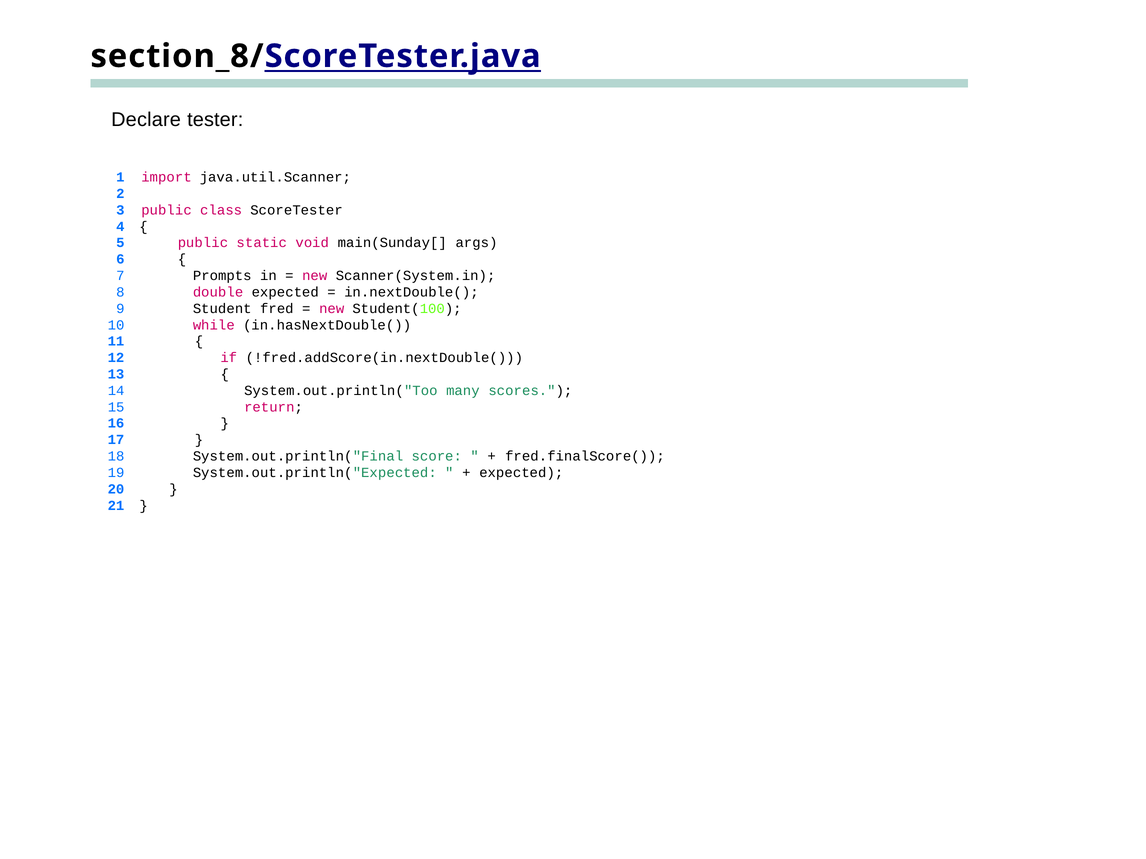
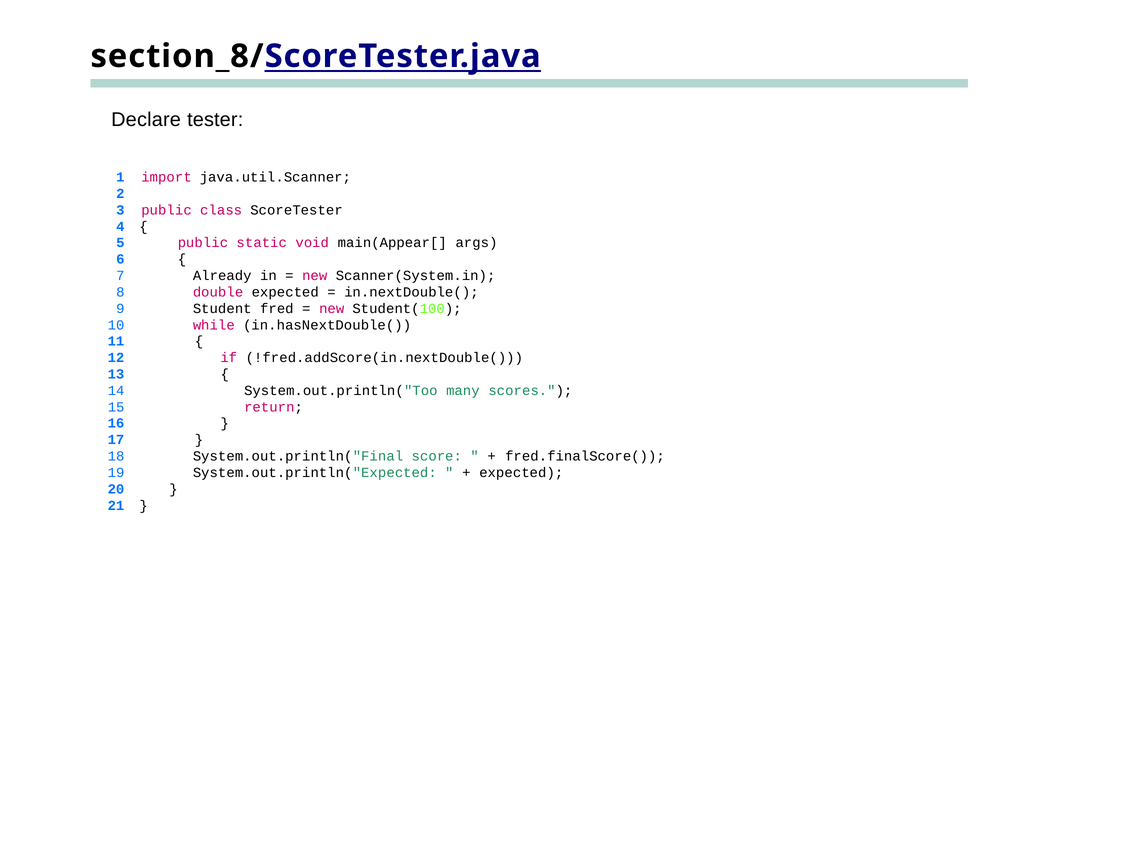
main(Sunday[: main(Sunday[ -> main(Appear[ (392, 243)
Prompts: Prompts -> Already (222, 276)
